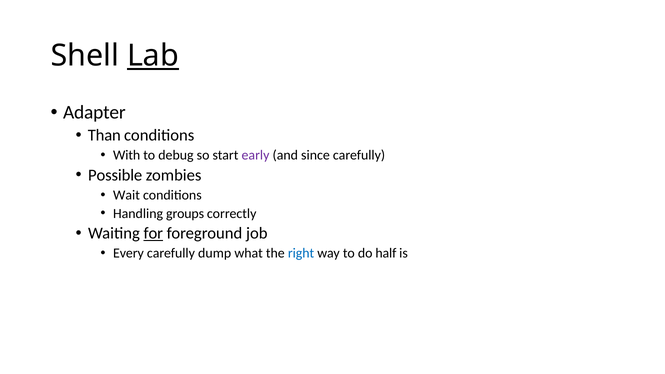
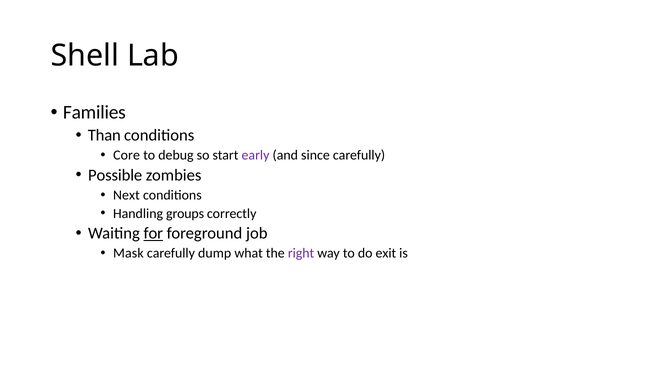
Lab underline: present -> none (153, 56)
Adapter: Adapter -> Families (94, 112)
With: With -> Core (127, 155)
Wait: Wait -> Next (126, 195)
Every: Every -> Mask (128, 253)
right colour: blue -> purple (301, 253)
half: half -> exit (386, 253)
